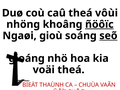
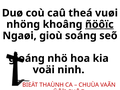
vôùi: vôùi -> vuøi (107, 13)
seõ underline: present -> none (108, 36)
voäi theá: theá -> ninh (71, 70)
